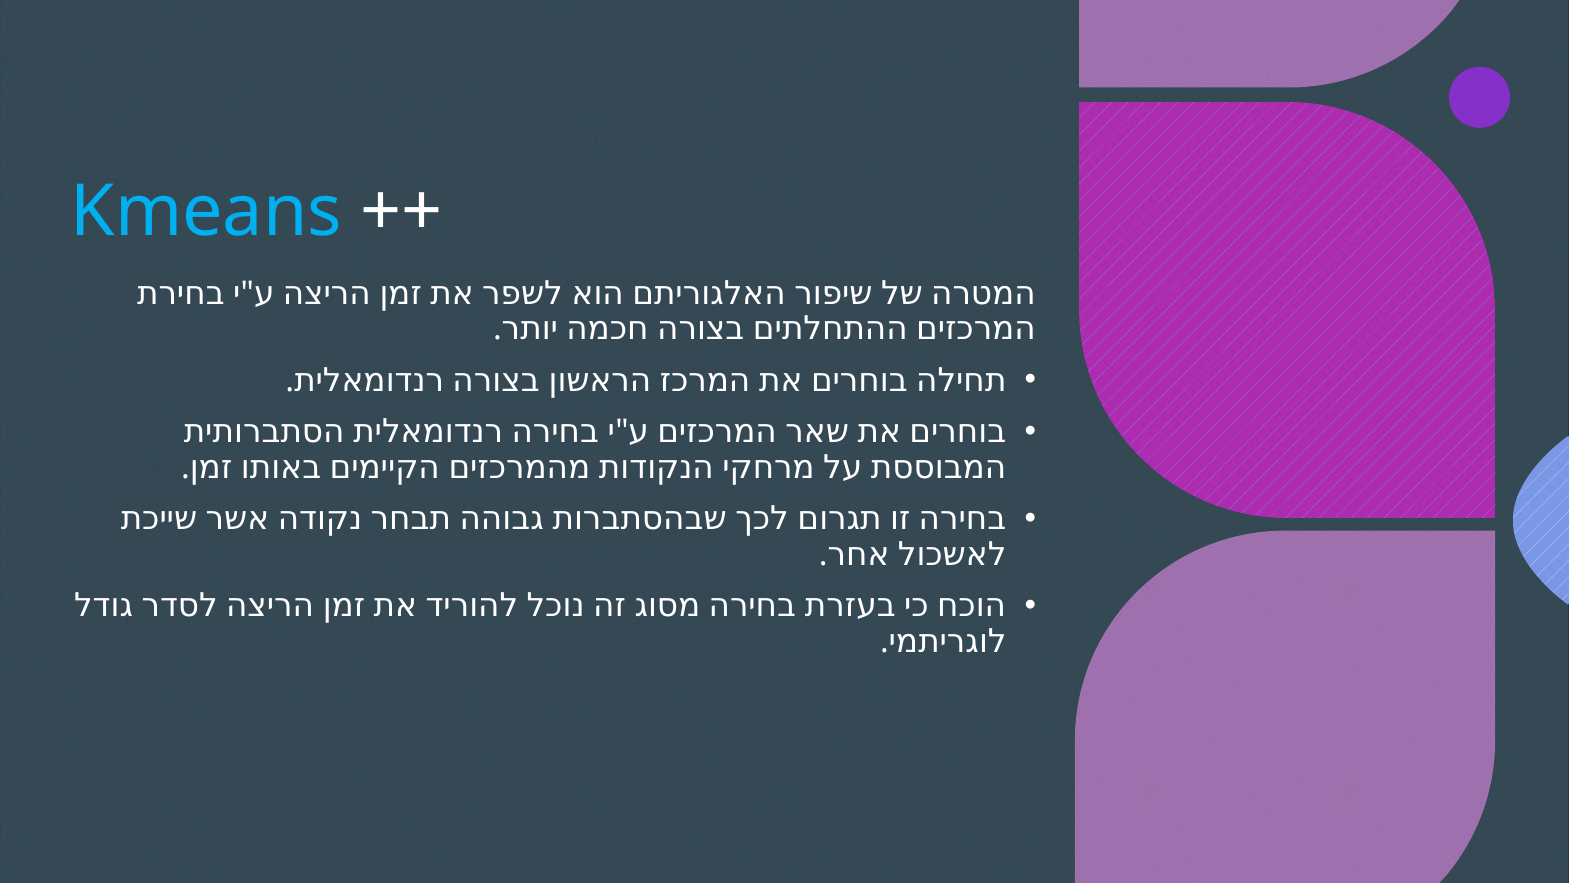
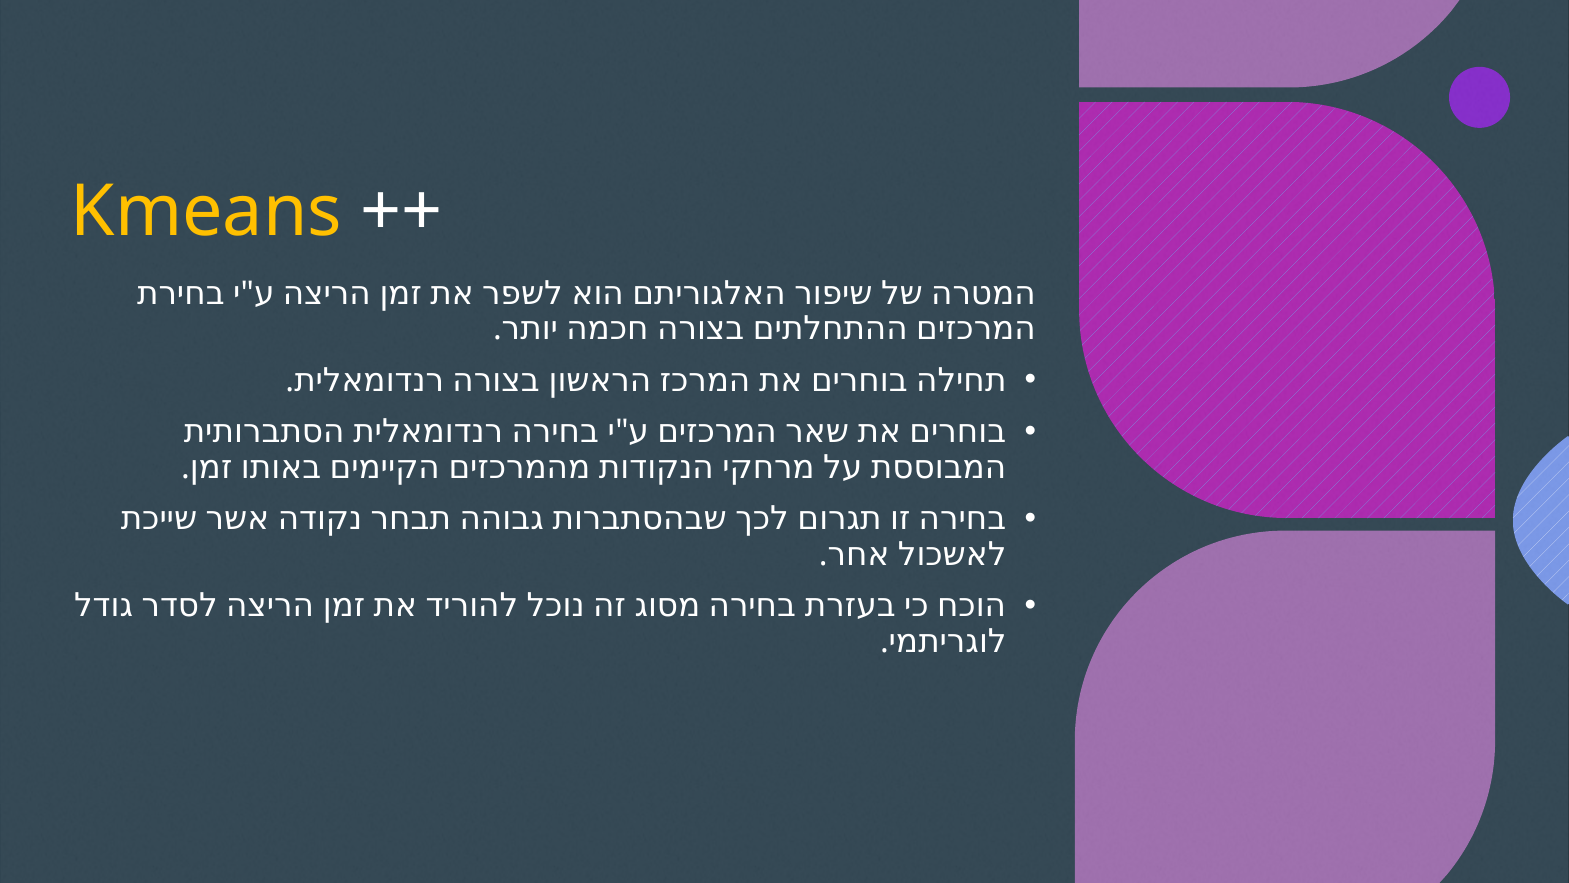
Kmeans colour: light blue -> yellow (206, 211)
